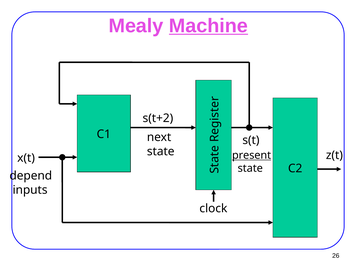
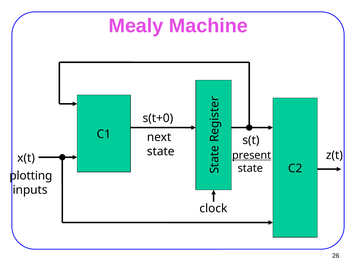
Machine underline: present -> none (208, 26)
s(t+2: s(t+2 -> s(t+0 (158, 118)
depend: depend -> plotting (31, 176)
